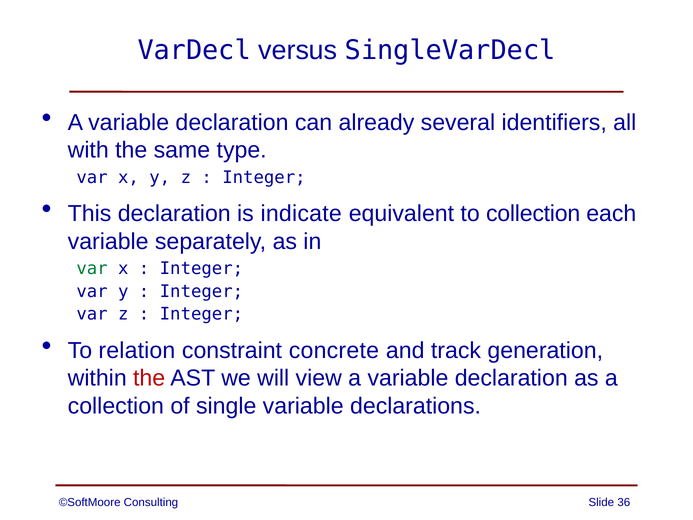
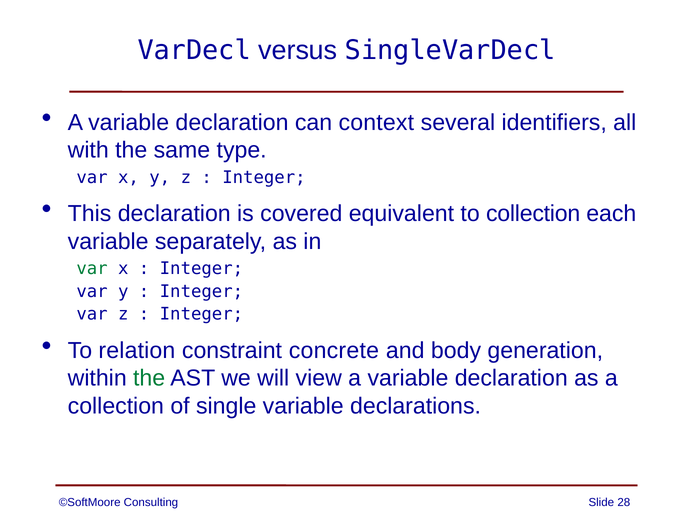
already: already -> context (376, 122)
indicate: indicate -> covered (301, 214)
track: track -> body (456, 350)
the colour: red -> green (149, 378)
36: 36 -> 28 (624, 502)
